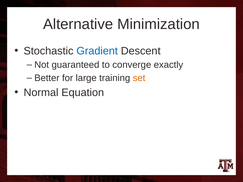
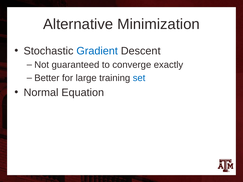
set colour: orange -> blue (139, 78)
